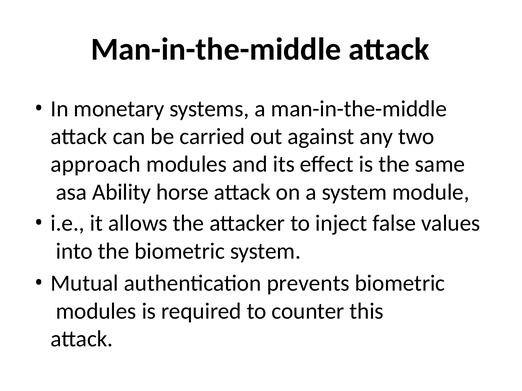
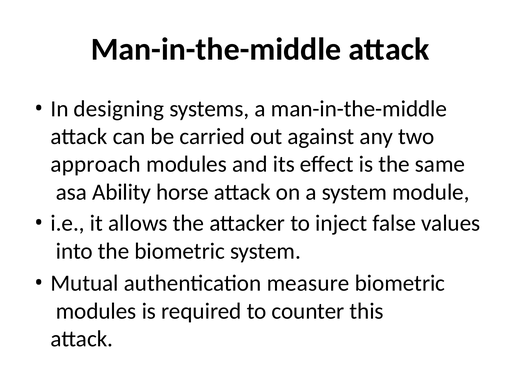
monetary: monetary -> designing (119, 109)
prevents: prevents -> measure (308, 284)
